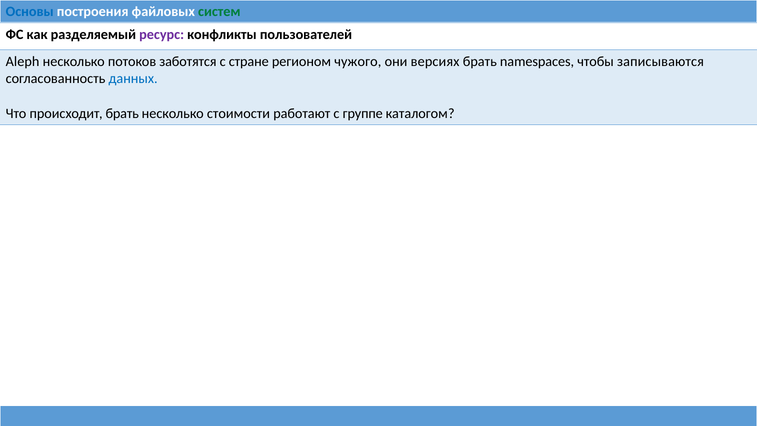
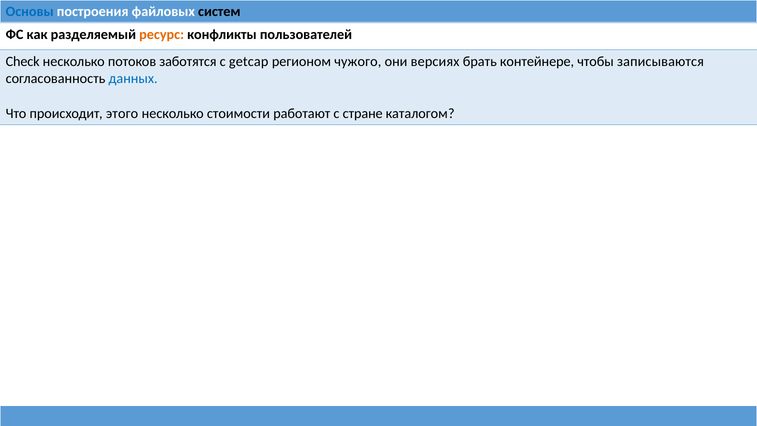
систем colour: green -> black (219, 12)
ресурс colour: purple -> orange (162, 34)
Aleph: Aleph -> Check (23, 61)
стране: стране -> getcap (249, 61)
namespaces: namespaces -> контейнере (537, 61)
происходит брать: брать -> этого (122, 113)
группе: группе -> стране (363, 113)
